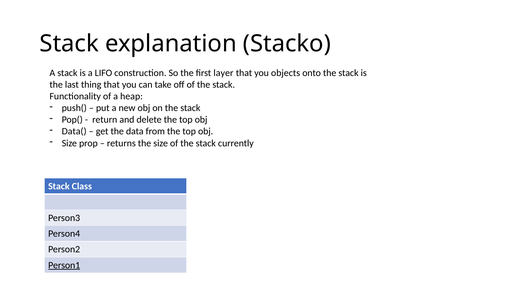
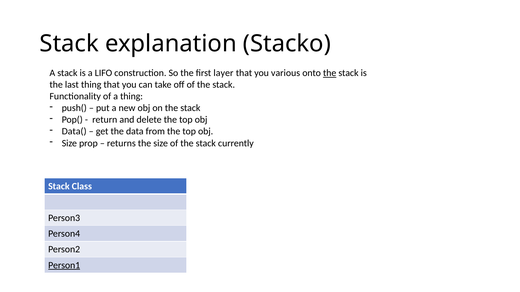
objects: objects -> various (286, 73)
the underline: none -> present (330, 73)
a heap: heap -> thing (132, 97)
